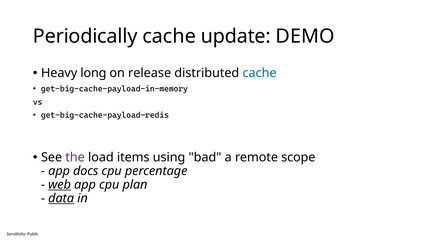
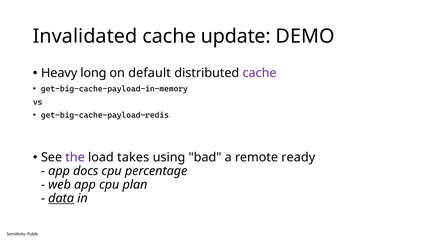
Periodically: Periodically -> Invalidated (85, 36)
release: release -> default (150, 73)
cache colour: blue -> purple (260, 73)
items: items -> takes (133, 157)
scope: scope -> ready (298, 157)
web underline: present -> none (60, 185)
